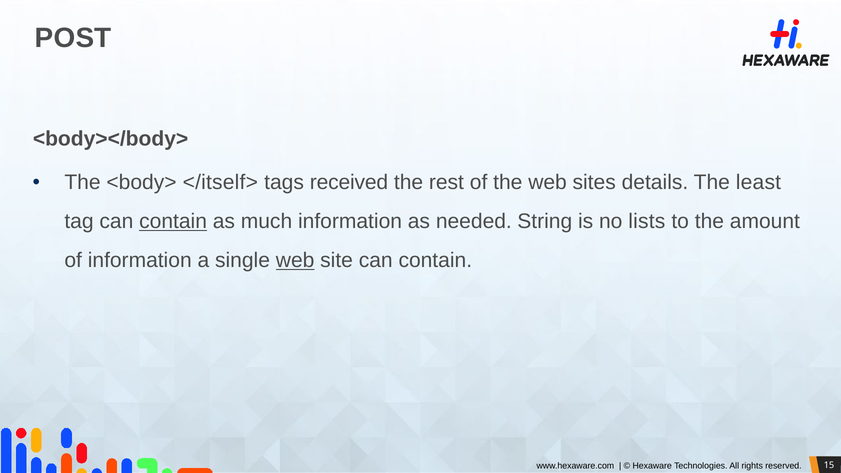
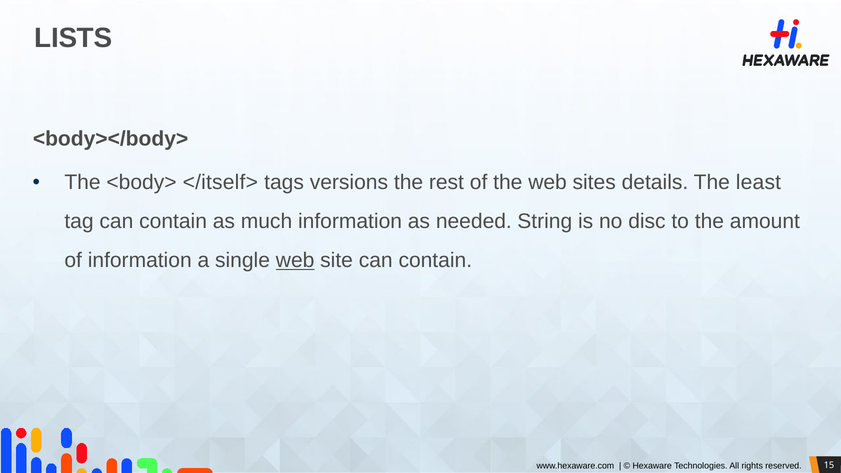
POST: POST -> LISTS (73, 38)
received: received -> versions (349, 182)
contain underline: present -> none (173, 221)
lists: lists -> disc (647, 221)
